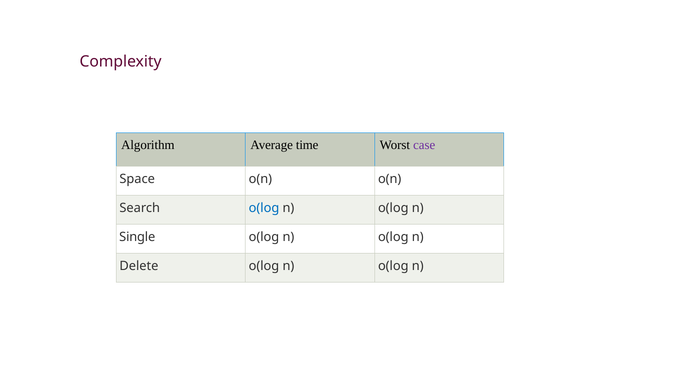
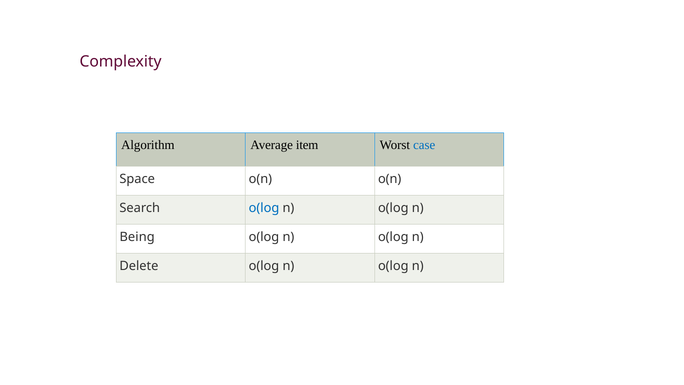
time: time -> item (307, 145)
case colour: purple -> blue (424, 145)
Single: Single -> Being (137, 237)
